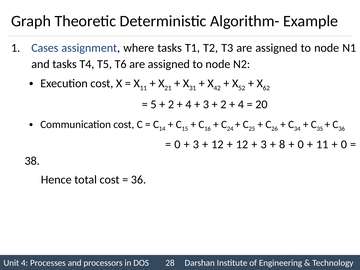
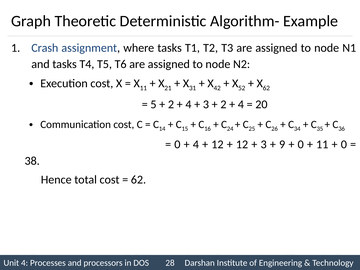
Cases: Cases -> Crash (45, 48)
3: 3 -> 4 (196, 145)
8: 8 -> 9 (282, 145)
36: 36 -> 62 (138, 180)
